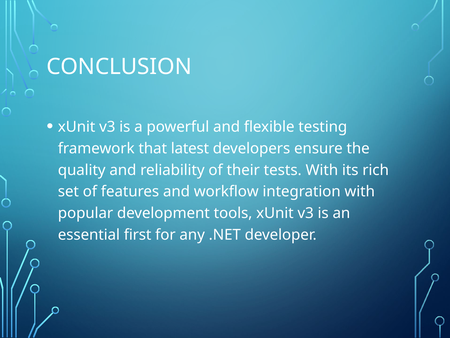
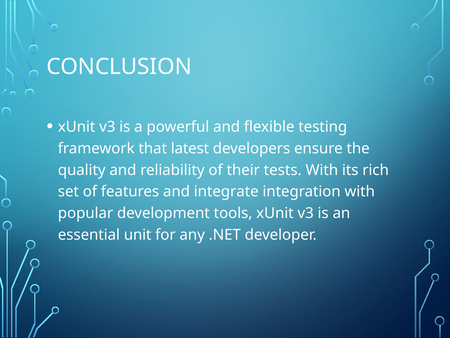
workflow: workflow -> integrate (226, 191)
first: first -> unit (138, 235)
